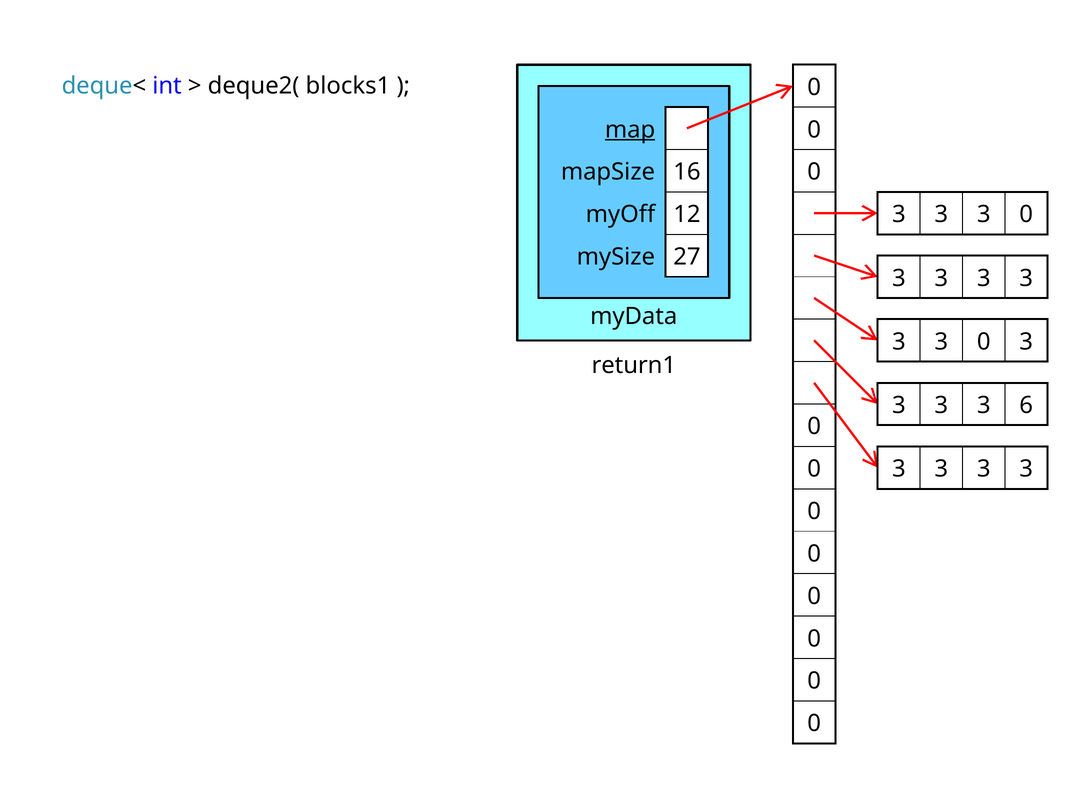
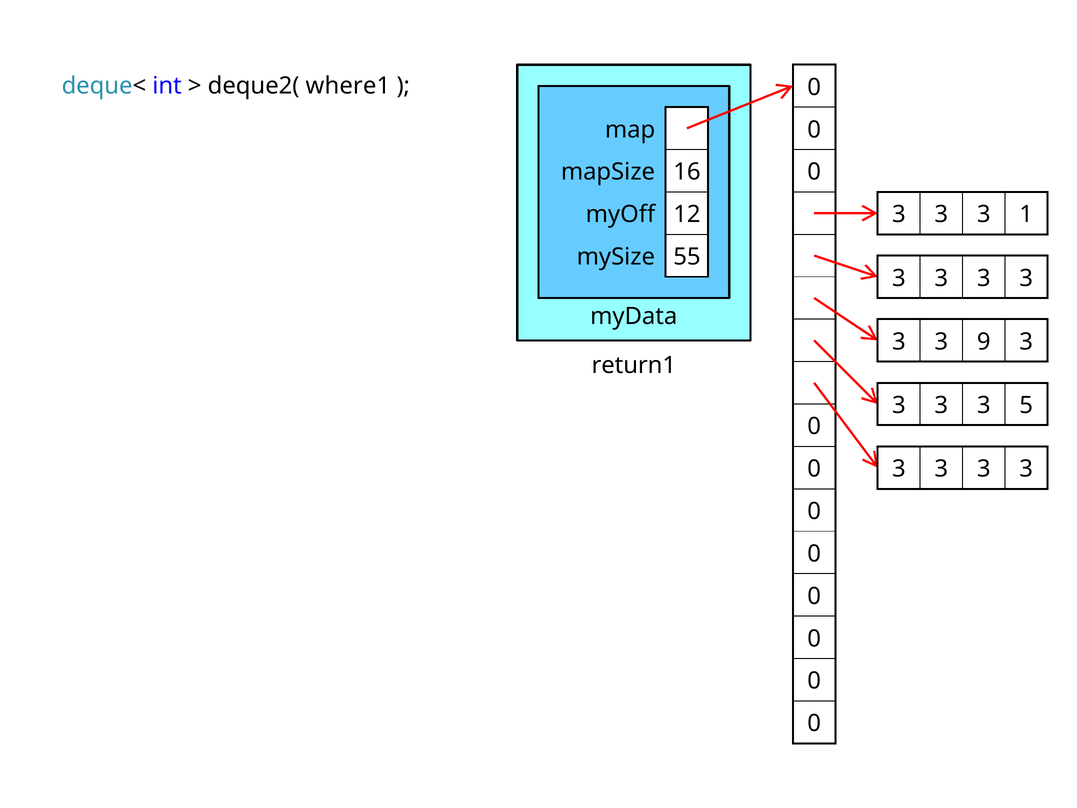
blocks1: blocks1 -> where1 (348, 86)
map underline: present -> none (630, 130)
0: 0 -> 1 (1026, 214)
27: 27 -> 55 (687, 257)
0: 0 -> 9 (984, 342)
6: 6 -> 5 (1026, 405)
